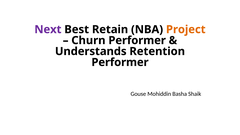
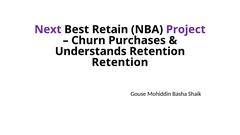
Project colour: orange -> purple (186, 29)
Churn Performer: Performer -> Purchases (137, 40)
Performer: Performer -> Retention (120, 62)
